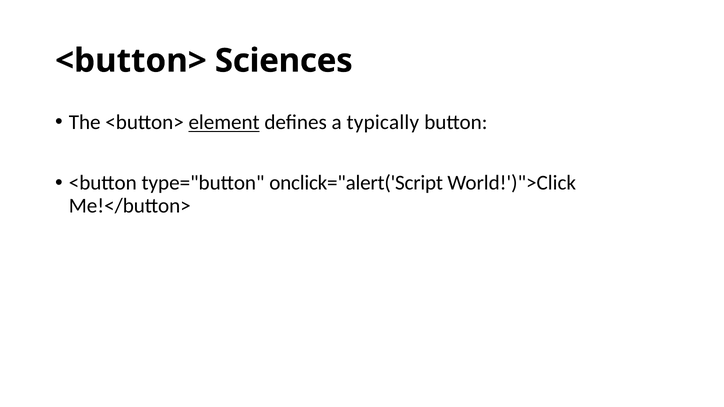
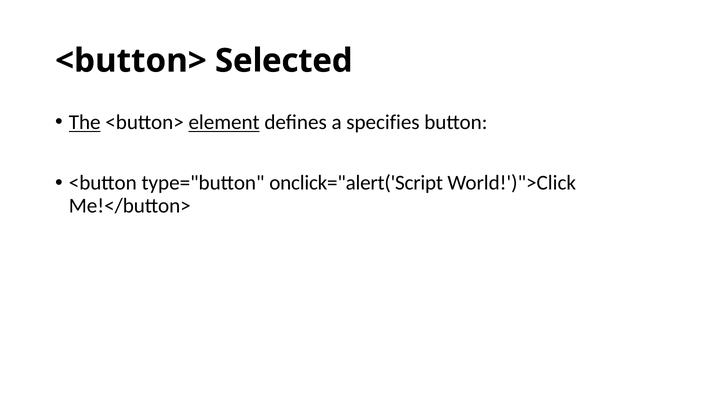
Sciences: Sciences -> Selected (284, 61)
The underline: none -> present (85, 122)
typically: typically -> specifies (383, 122)
